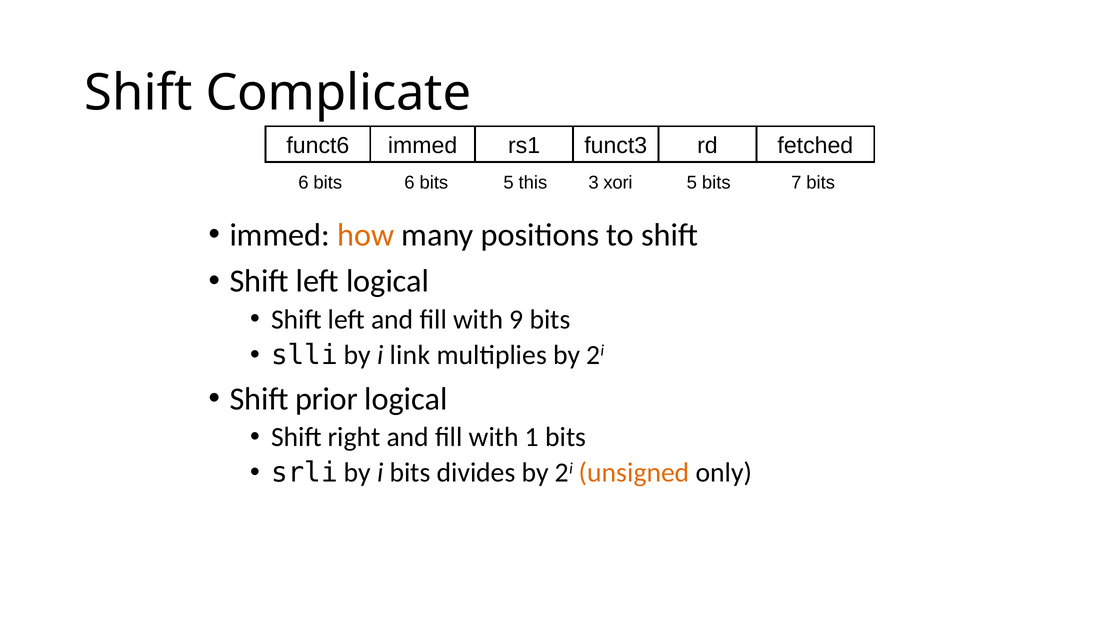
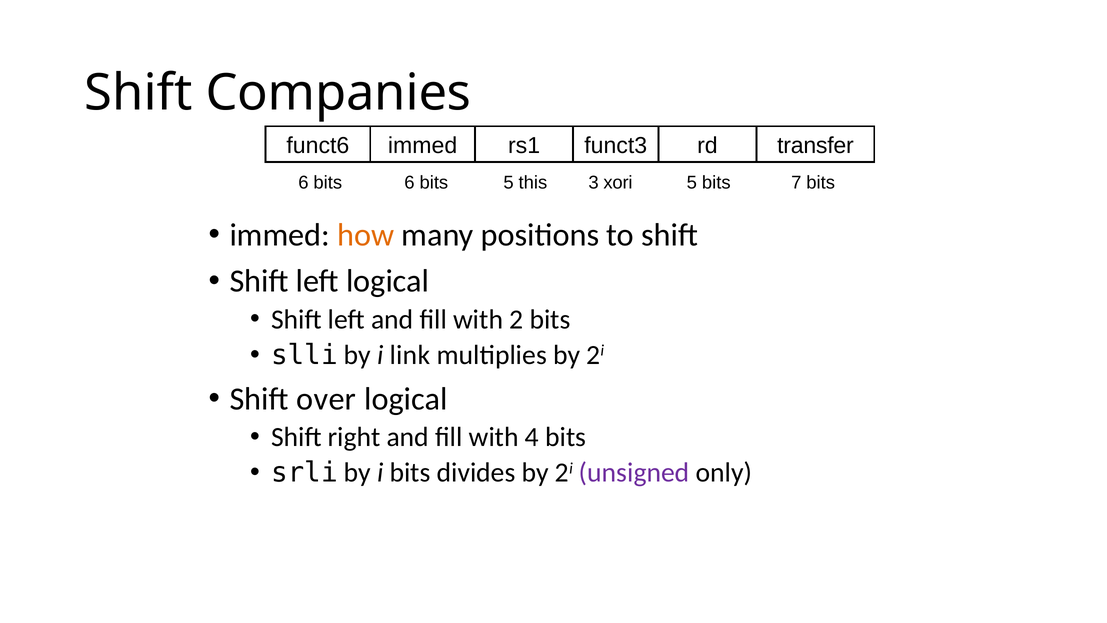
Complicate: Complicate -> Companies (338, 93)
fetched: fetched -> transfer (815, 146)
9: 9 -> 2 (516, 319)
prior: prior -> over (326, 399)
1: 1 -> 4 (532, 437)
unsigned colour: orange -> purple (634, 473)
